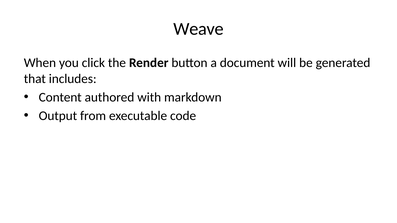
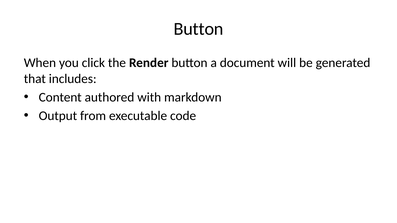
Weave: Weave -> Button (199, 29)
